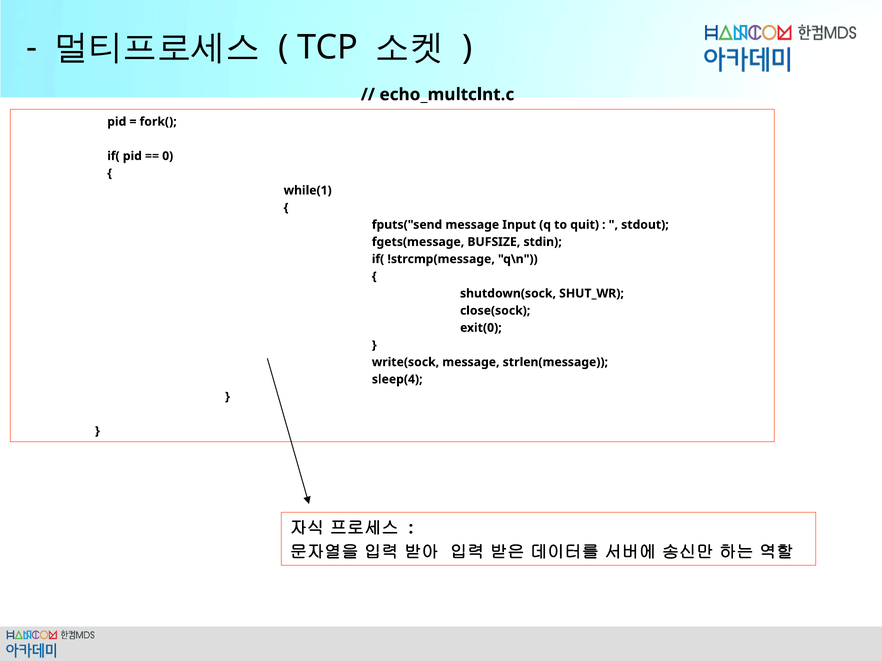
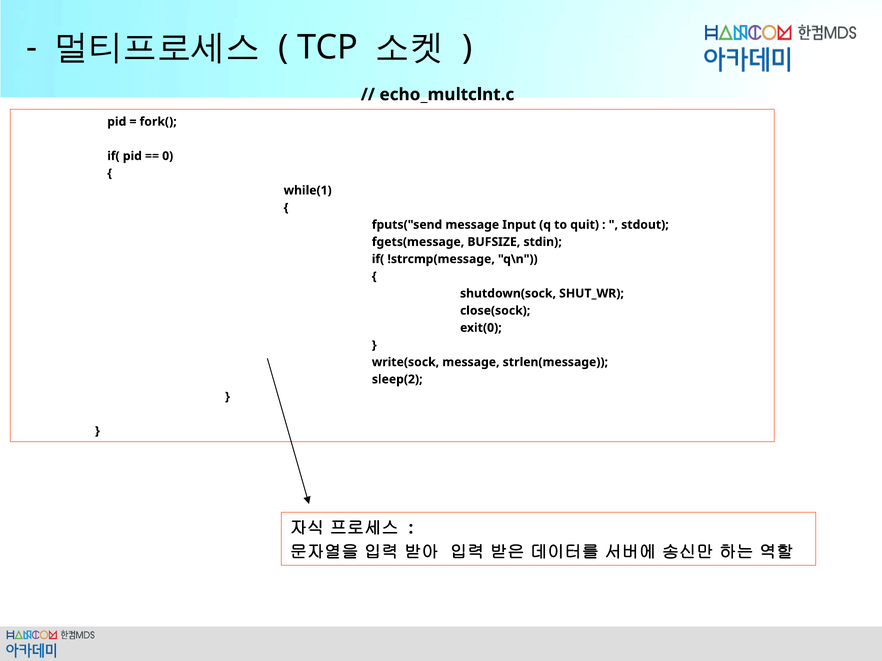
sleep(4: sleep(4 -> sleep(2 (397, 380)
